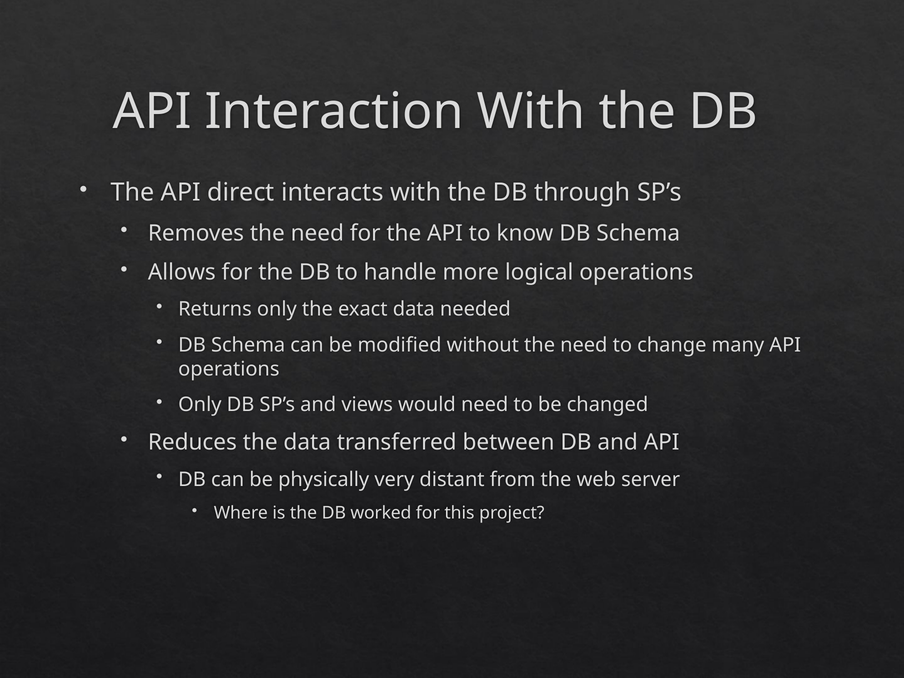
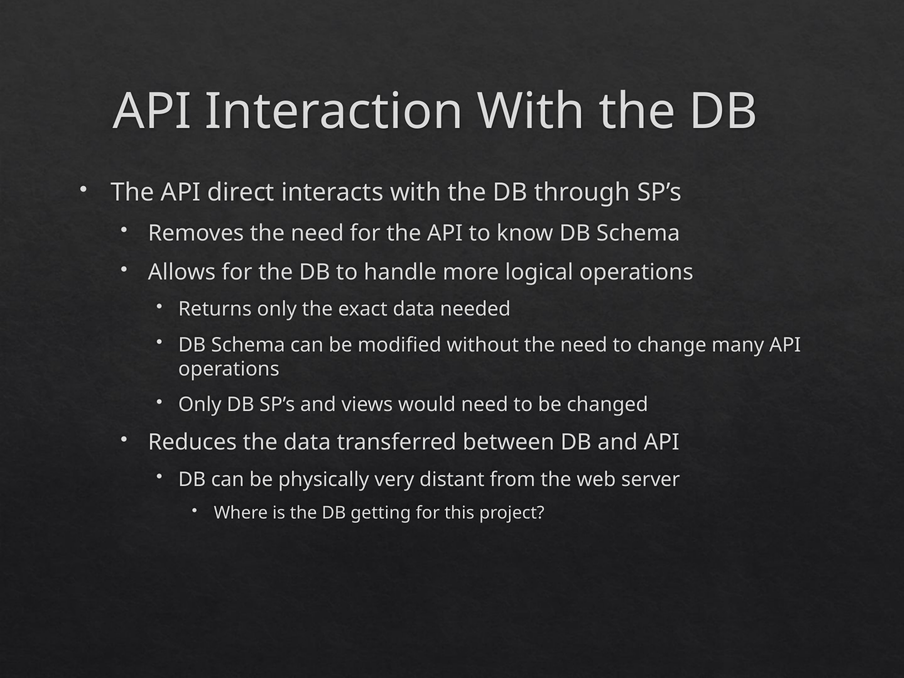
worked: worked -> getting (381, 513)
